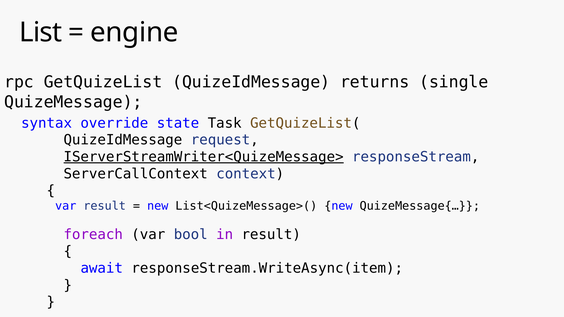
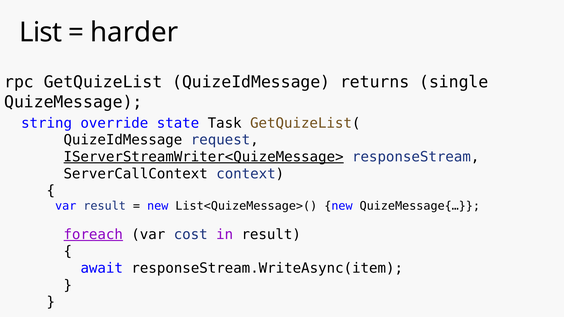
engine: engine -> harder (134, 32)
syntax: syntax -> string (47, 123)
foreach underline: none -> present (93, 235)
bool: bool -> cost (191, 235)
